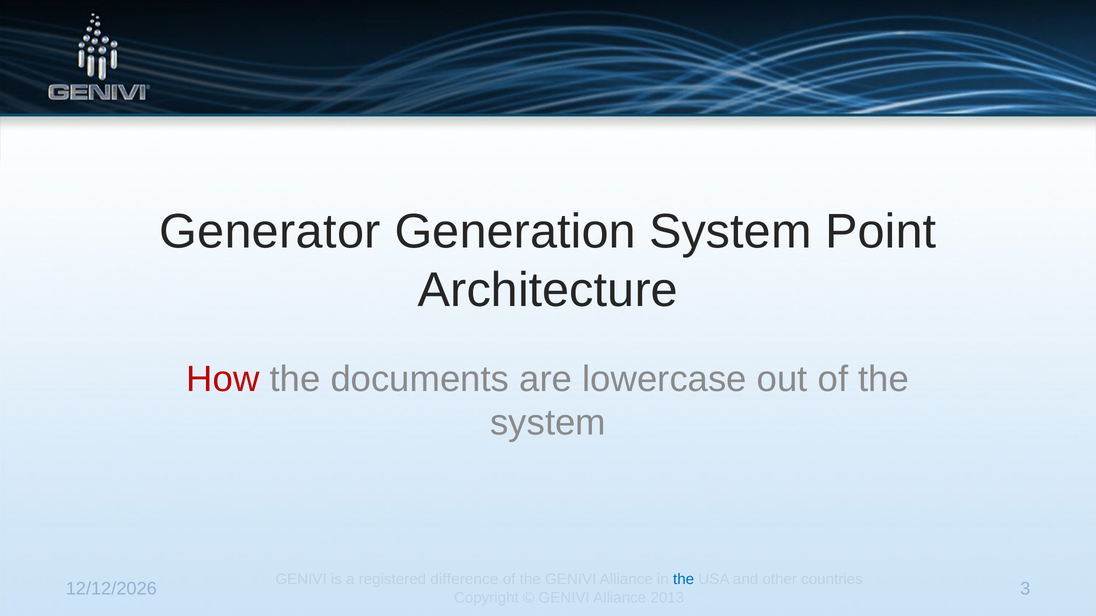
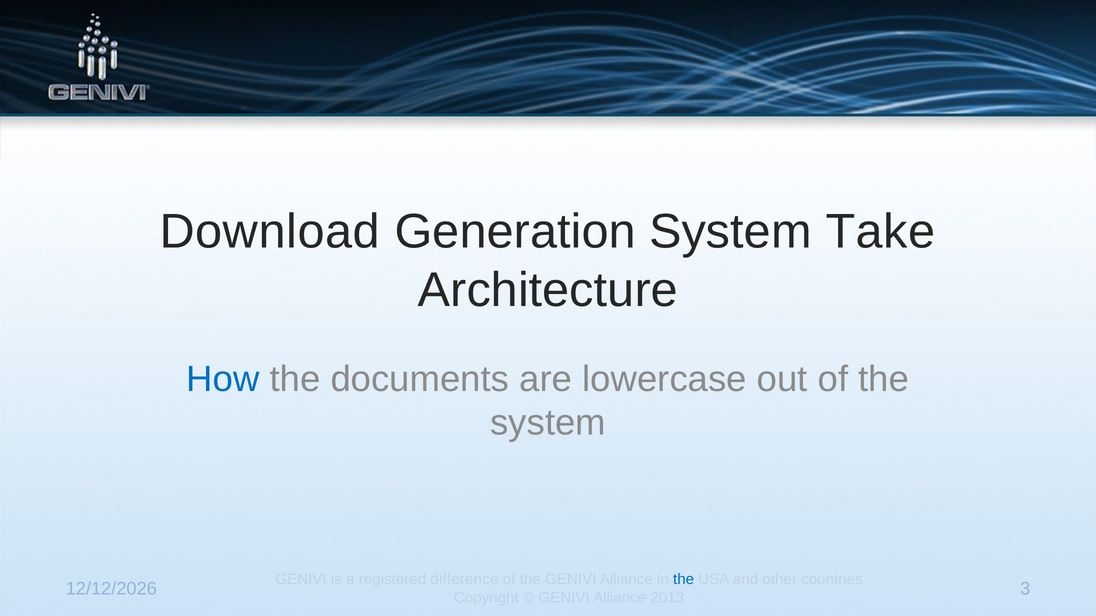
Generator: Generator -> Download (270, 232)
Point: Point -> Take (880, 232)
How colour: red -> blue (223, 379)
